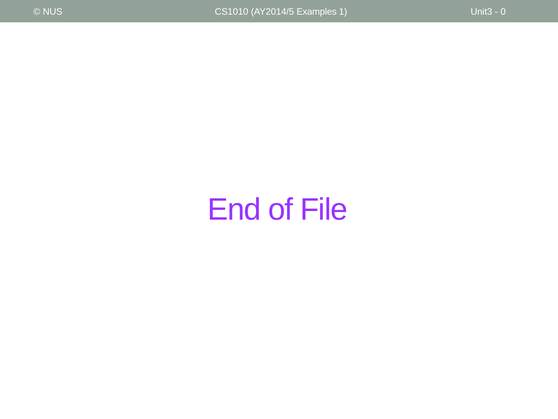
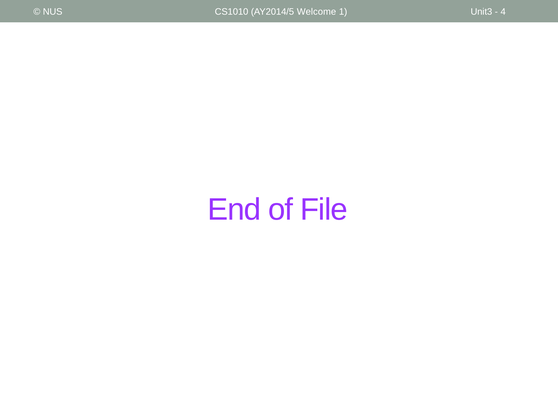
Examples: Examples -> Welcome (316, 12)
0: 0 -> 4 (503, 12)
